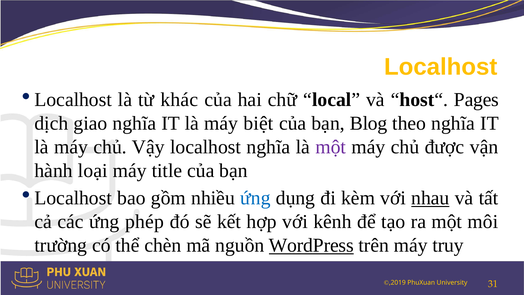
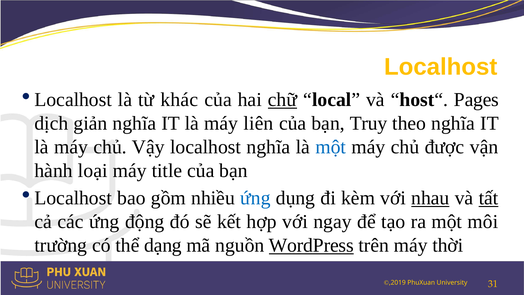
chữ underline: none -> present (282, 100)
giao: giao -> giản (90, 123)
biệt: biệt -> liên (258, 123)
Blog: Blog -> Truy (369, 123)
một colour: purple -> blue (331, 147)
tất underline: none -> present (488, 198)
phép: phép -> động (145, 222)
kênh: kênh -> ngay (333, 222)
chèn: chèn -> dạng (163, 245)
truy: truy -> thời (448, 245)
